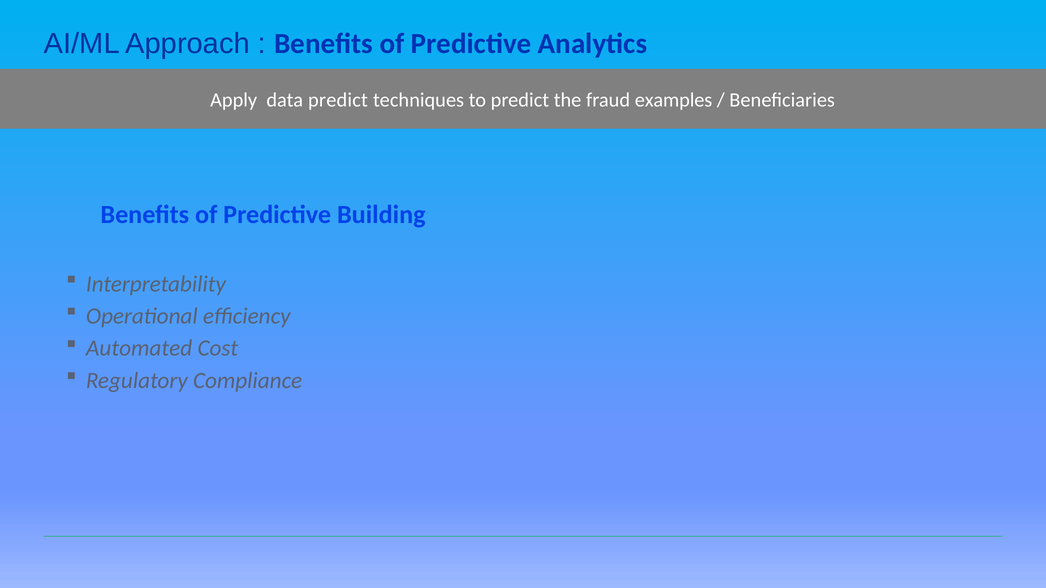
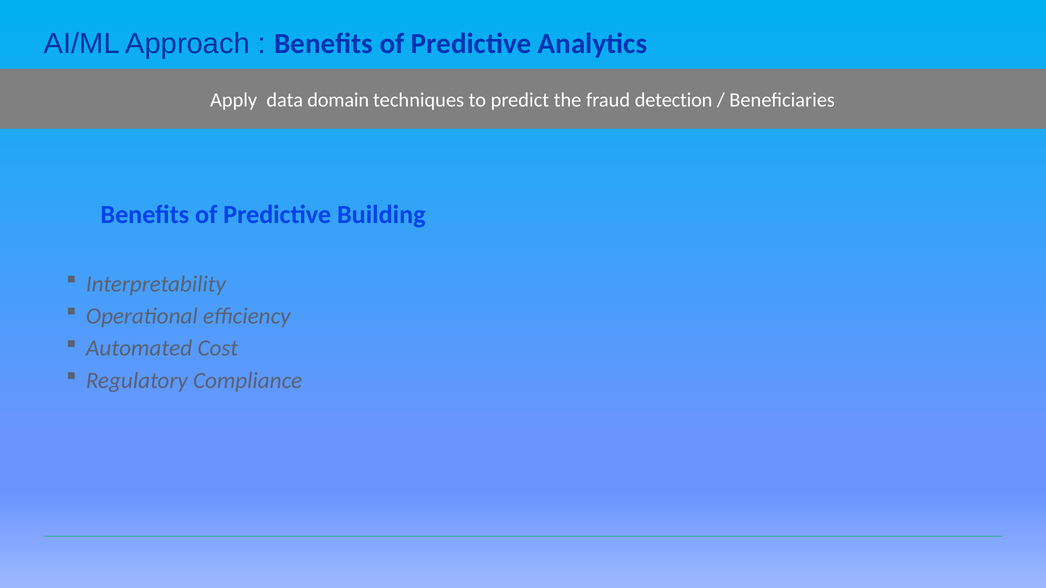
data predict: predict -> domain (338, 100)
examples: examples -> detection (674, 100)
